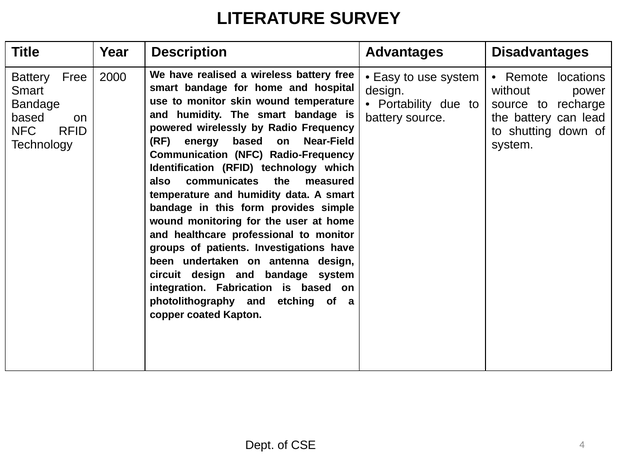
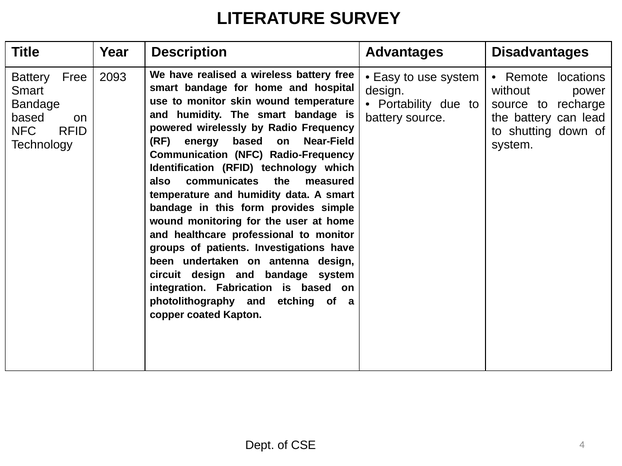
2000: 2000 -> 2093 (113, 77)
